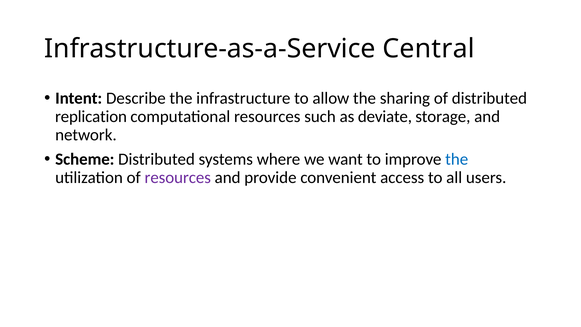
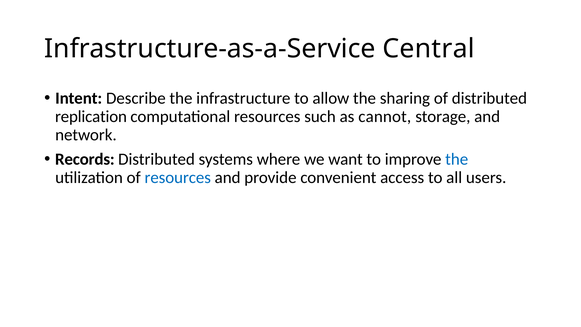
deviate: deviate -> cannot (385, 116)
Scheme: Scheme -> Records (85, 159)
resources colour: purple -> blue (178, 177)
